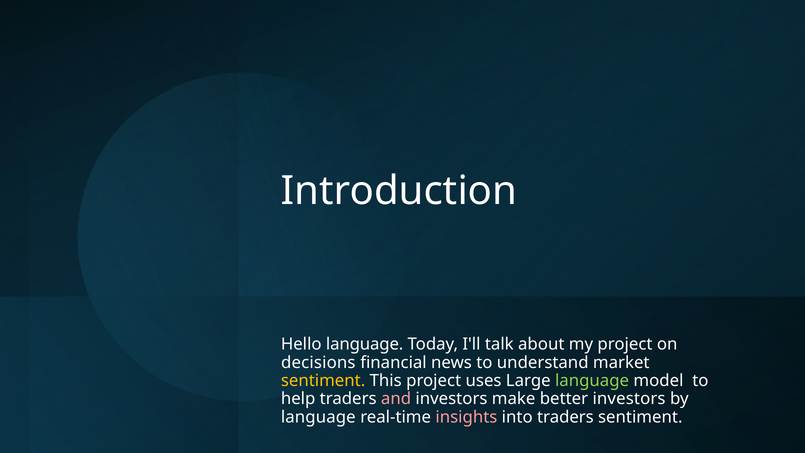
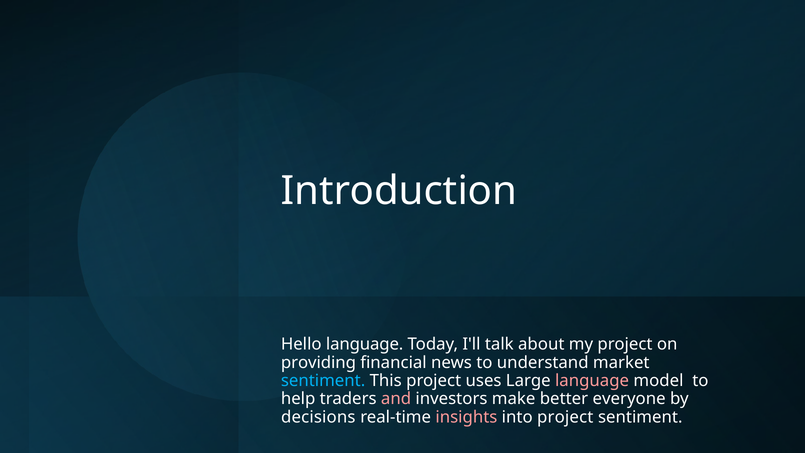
decisions: decisions -> providing (318, 362)
sentiment colour: yellow -> light blue (323, 381)
language colour: light green -> pink (592, 381)
better investors: investors -> everyone (629, 399)
language: language -> decisions (318, 417)
into traders: traders -> project (565, 417)
